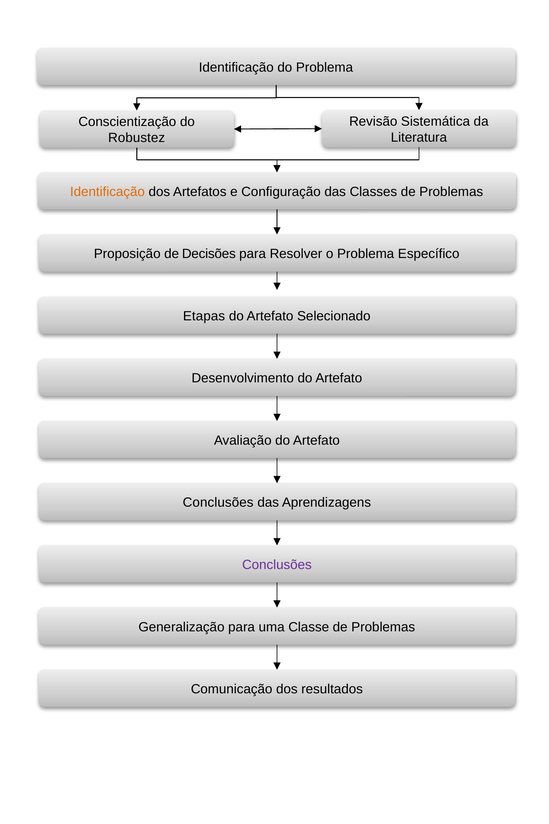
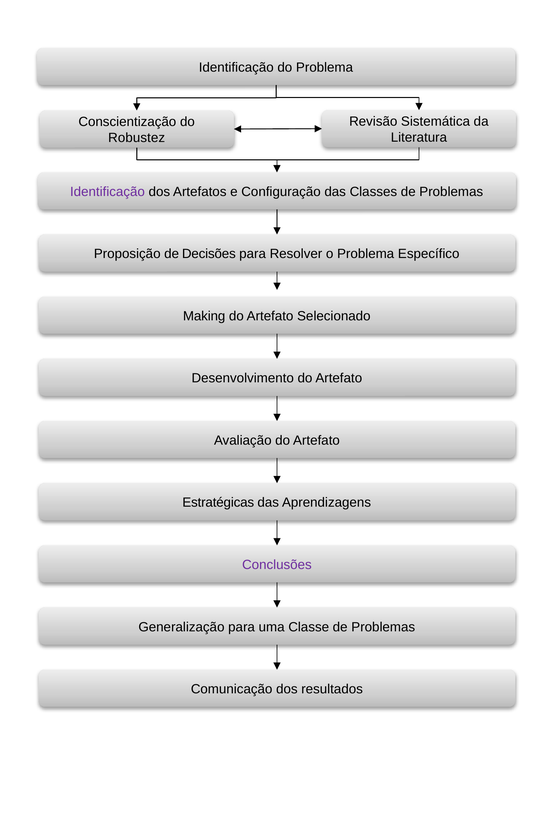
Identificação colour: orange -> purple (107, 192)
Etapas: Etapas -> Making (204, 316)
Conclusões: Conclusões -> Estratégicas (218, 502)
